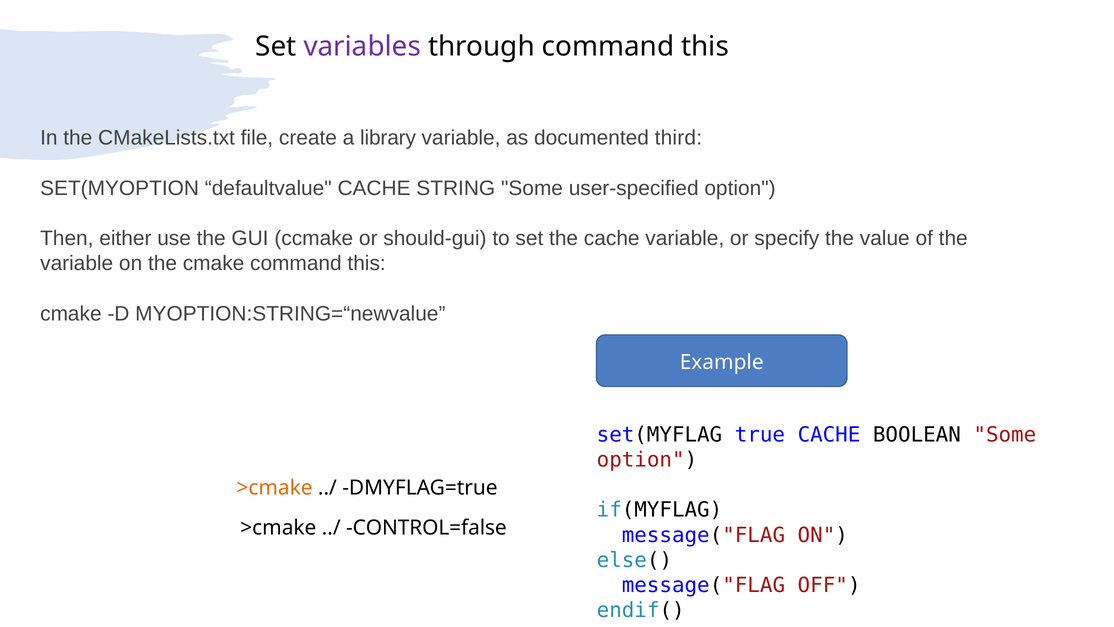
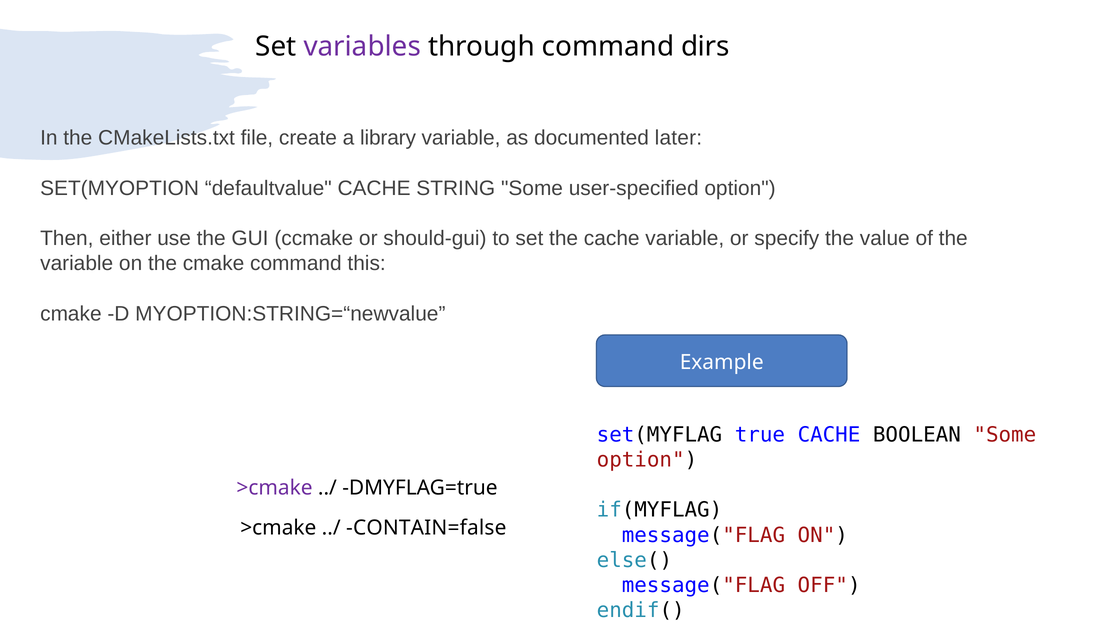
through command this: this -> dirs (705, 47)
third: third -> later (678, 138)
>cmake colour: orange -> purple (275, 488)
CONTROL=false: CONTROL=false -> CONTAIN=false (426, 527)
